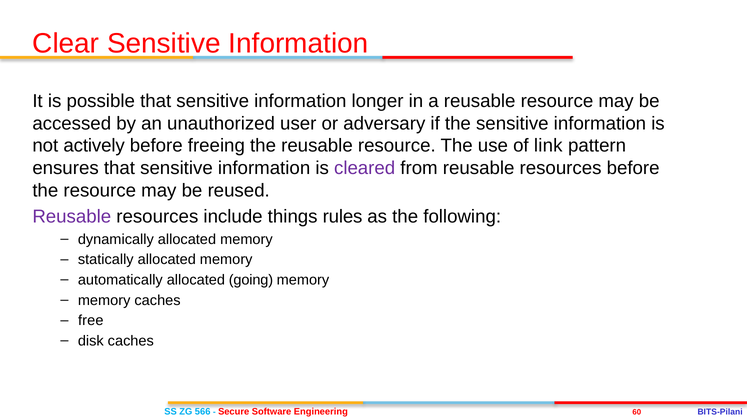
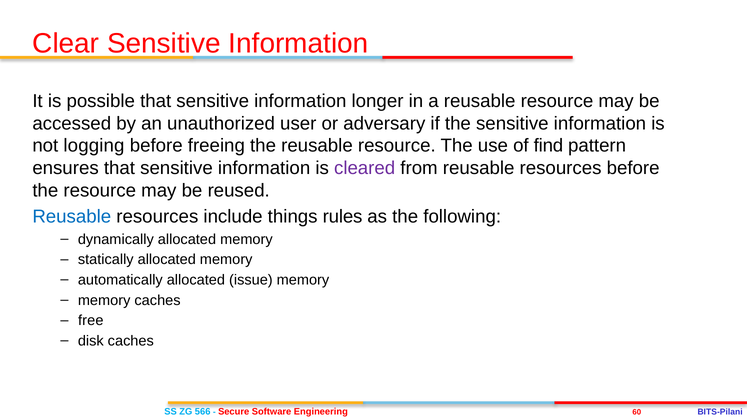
actively: actively -> logging (94, 146)
link: link -> find (548, 146)
Reusable colour: purple -> blue (72, 217)
going: going -> issue (251, 280)
